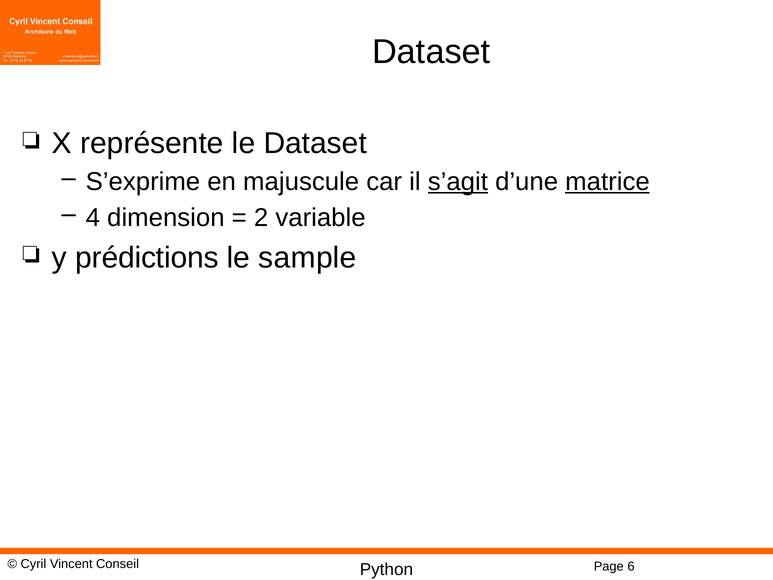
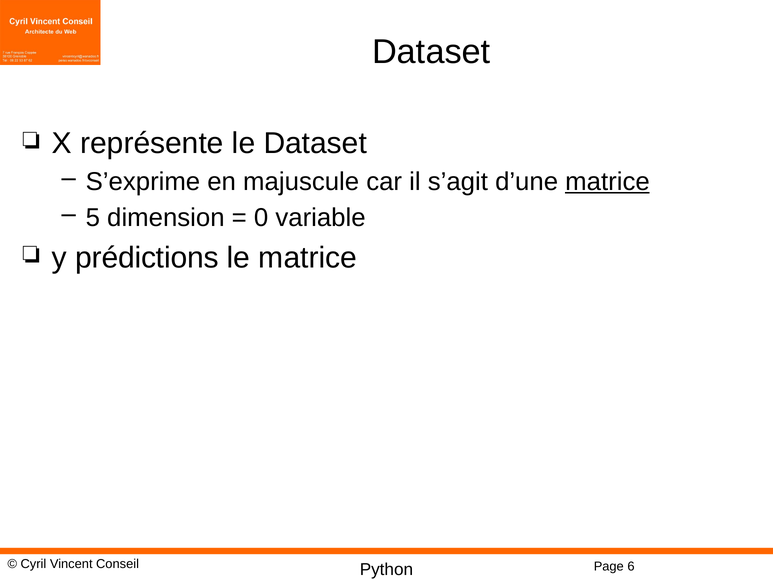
s’agit underline: present -> none (458, 182)
4: 4 -> 5 (93, 218)
2: 2 -> 0 (261, 218)
le sample: sample -> matrice (308, 258)
